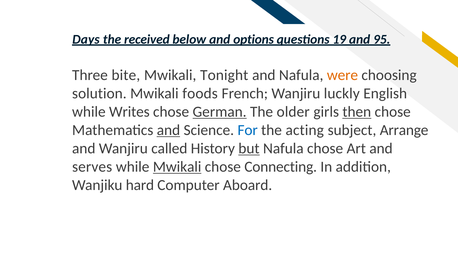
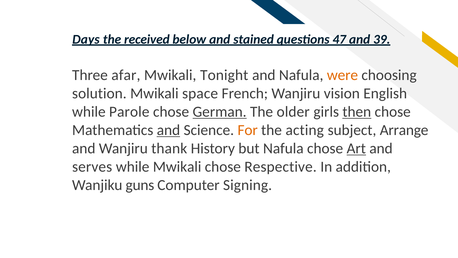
options: options -> stained (254, 39)
19: 19 -> 47 (339, 39)
95: 95 -> 39 (382, 39)
bite: bite -> afar (126, 75)
foods: foods -> space (200, 93)
luckly: luckly -> vision (342, 93)
Writes: Writes -> Parole (129, 112)
For colour: blue -> orange (248, 130)
called: called -> thank (169, 148)
but underline: present -> none (249, 148)
Art underline: none -> present (356, 148)
Mwikali underline: present -> none (177, 167)
Connecting: Connecting -> Respective (281, 167)
hard: hard -> guns (140, 185)
Aboard: Aboard -> Signing (248, 185)
